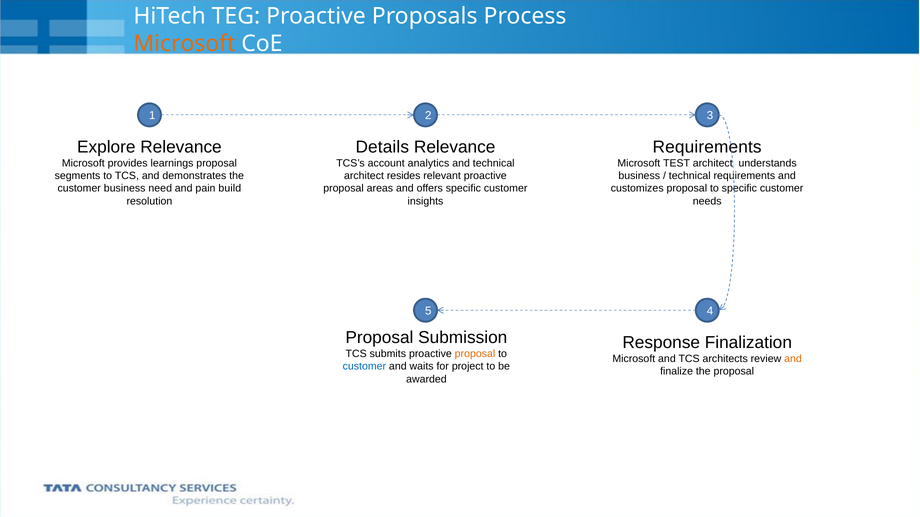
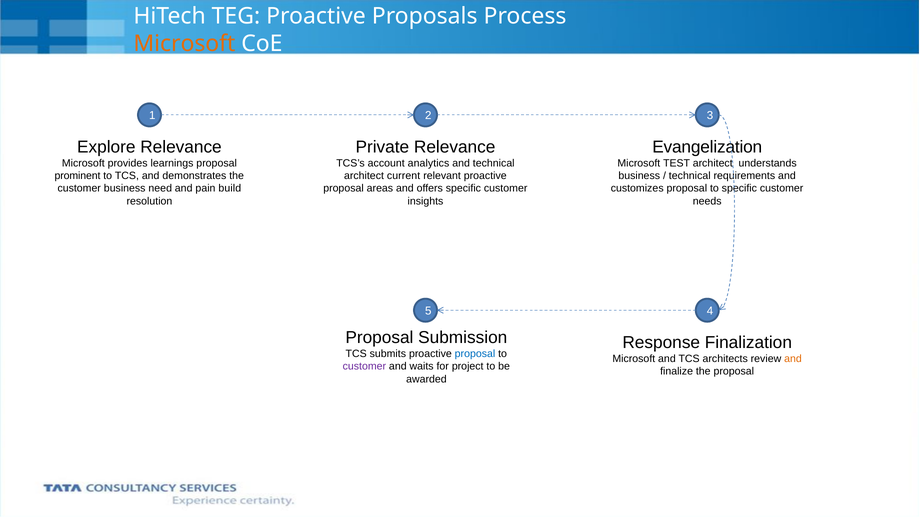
Details: Details -> Private (382, 147)
Requirements: Requirements -> Evangelization (707, 147)
segments: segments -> prominent (78, 176)
resides: resides -> current (404, 176)
proposal colour: orange -> blue (475, 354)
customer colour: blue -> purple (364, 367)
